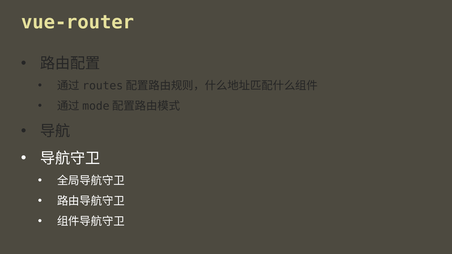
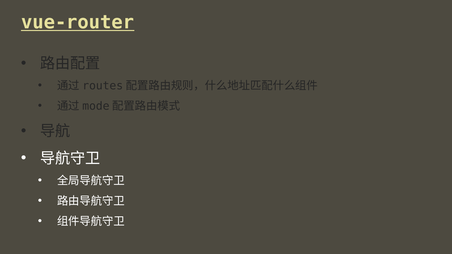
vue-router underline: none -> present (78, 22)
